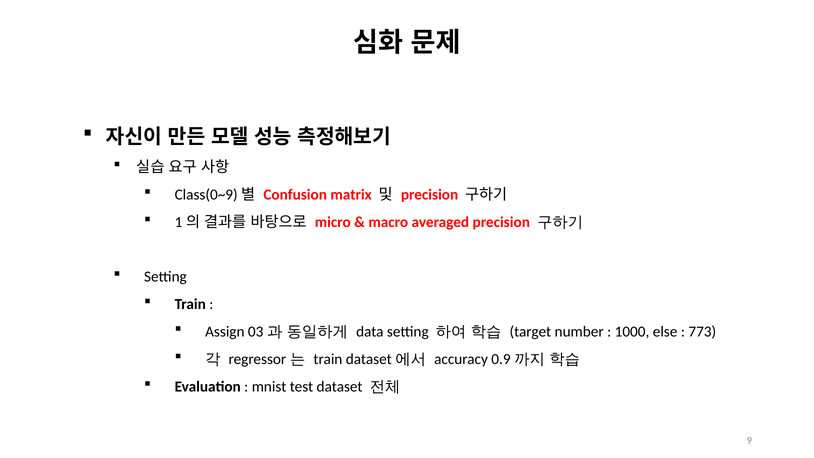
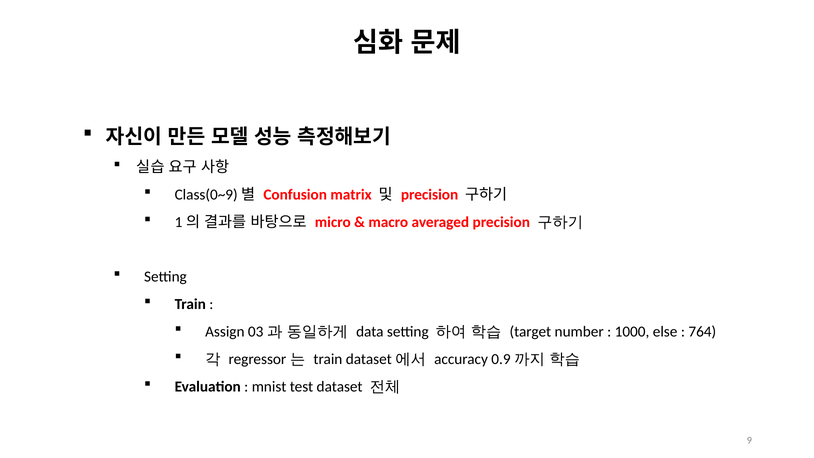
773: 773 -> 764 (702, 332)
